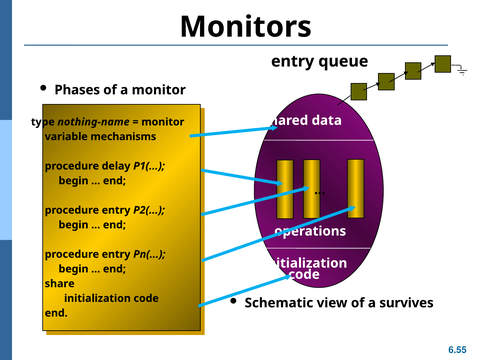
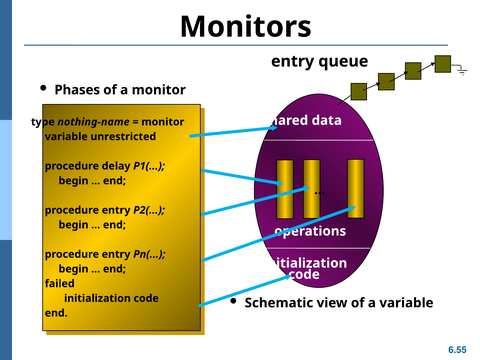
mechanisms: mechanisms -> unrestricted (123, 137)
share: share -> failed (60, 284)
a survives: survives -> variable (406, 303)
